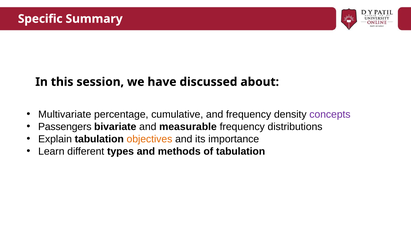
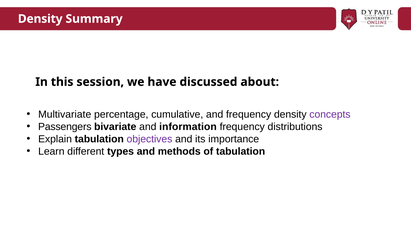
Specific: Specific -> Density (40, 19)
measurable: measurable -> information (188, 127)
objectives colour: orange -> purple (149, 139)
